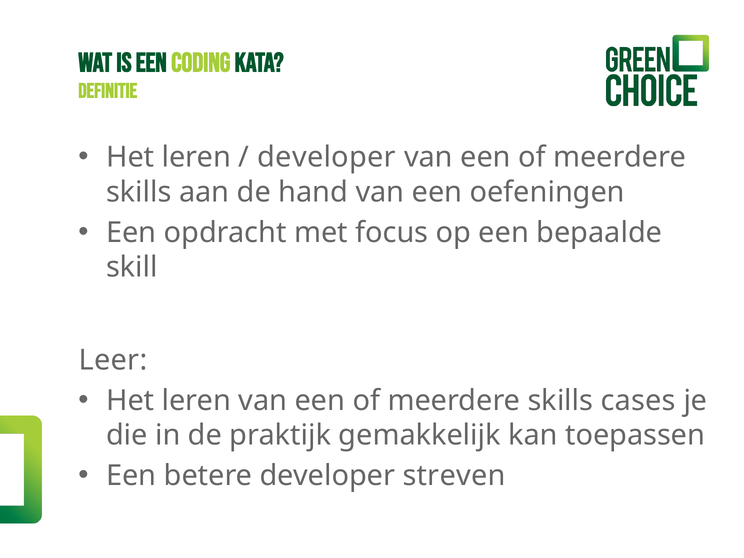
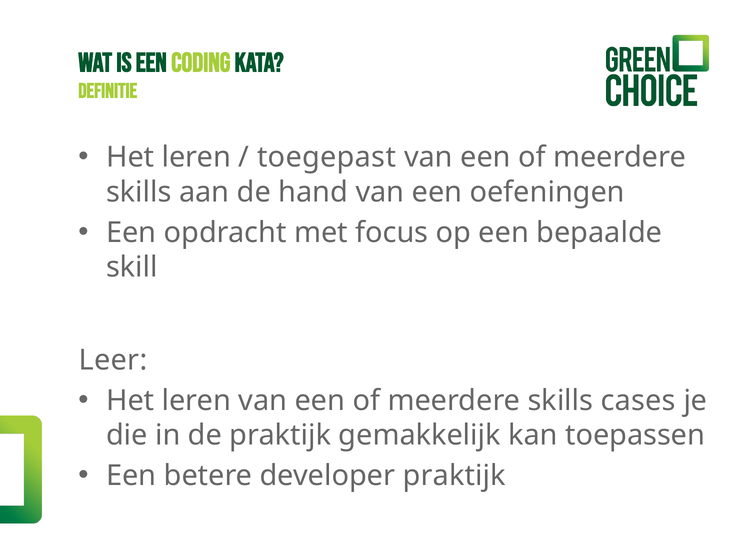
developer: developer -> toegepast (327, 157)
developer streven: streven -> praktijk (454, 476)
